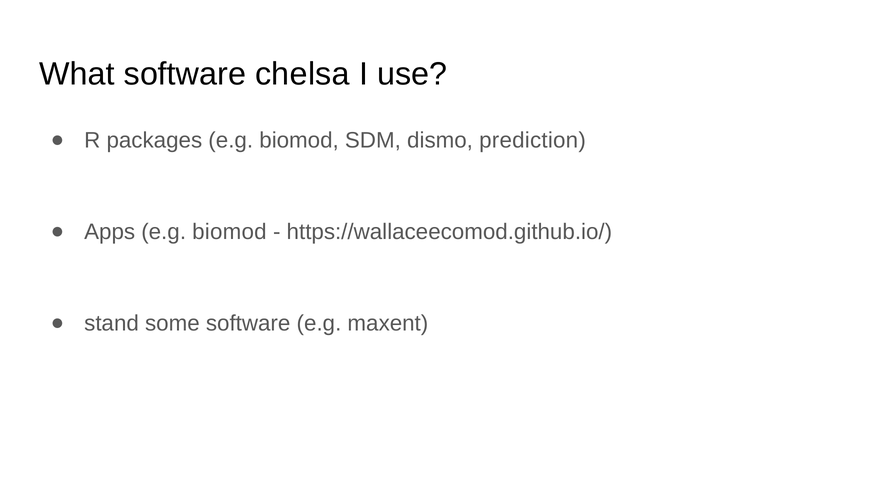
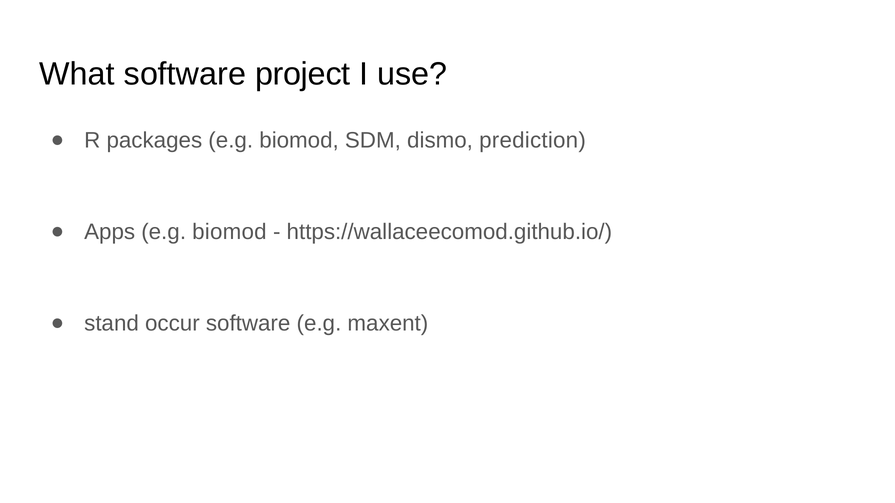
chelsa: chelsa -> project (303, 74)
some: some -> occur (172, 324)
